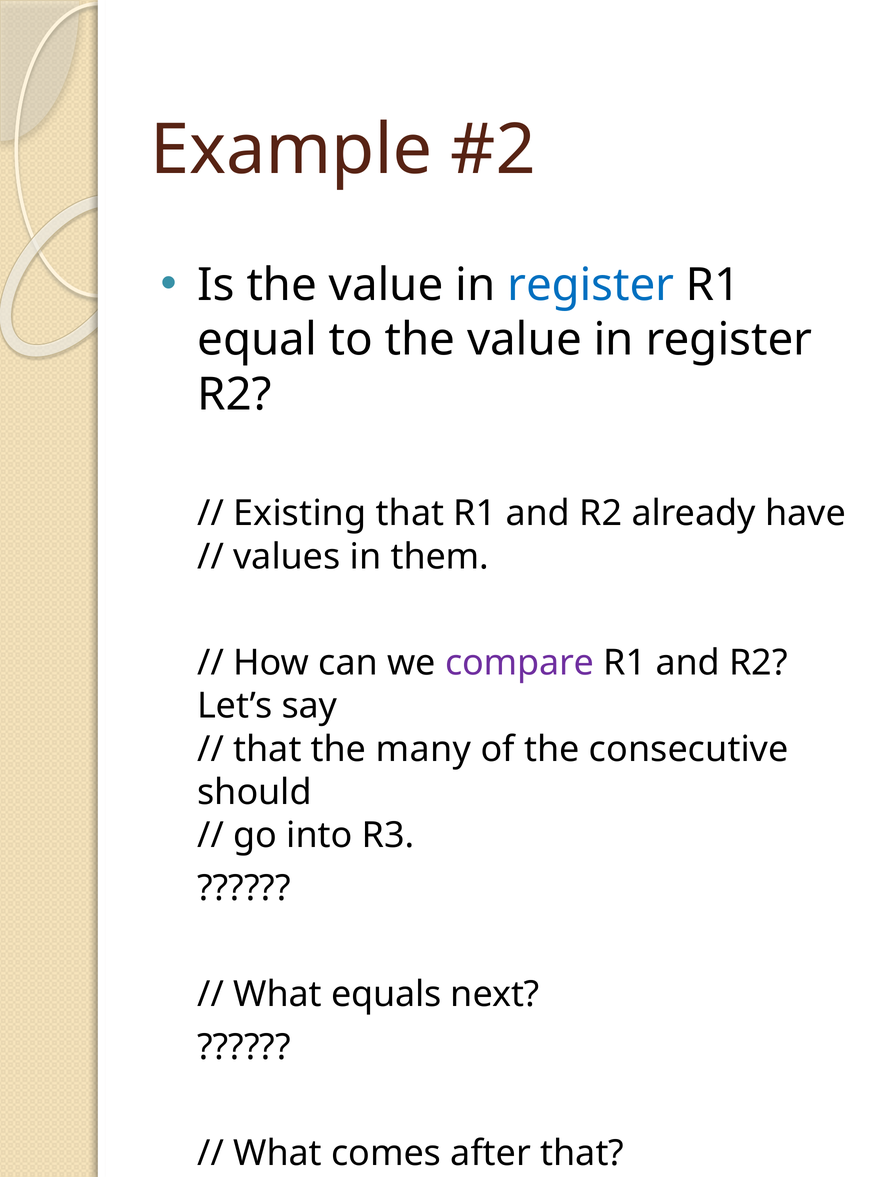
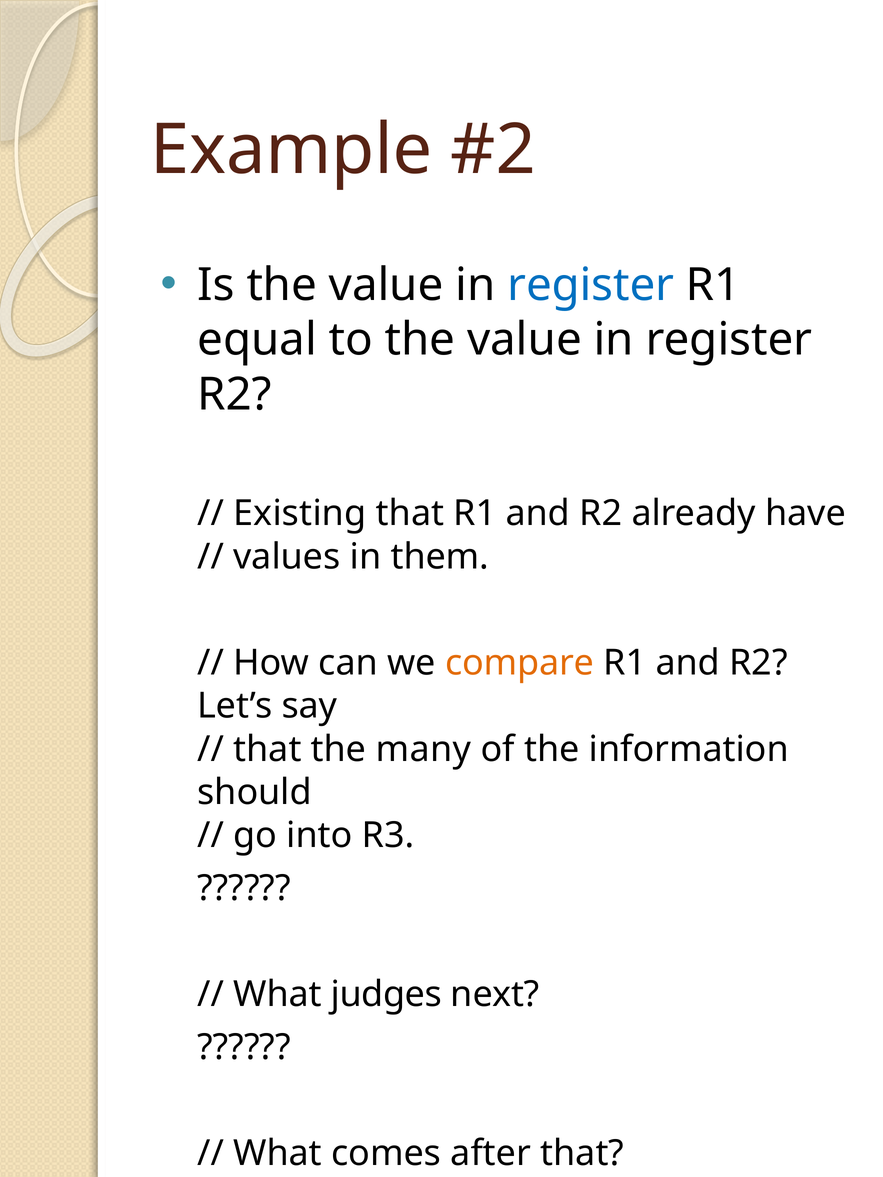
compare colour: purple -> orange (520, 663)
consecutive: consecutive -> information (689, 749)
equals: equals -> judges (386, 995)
